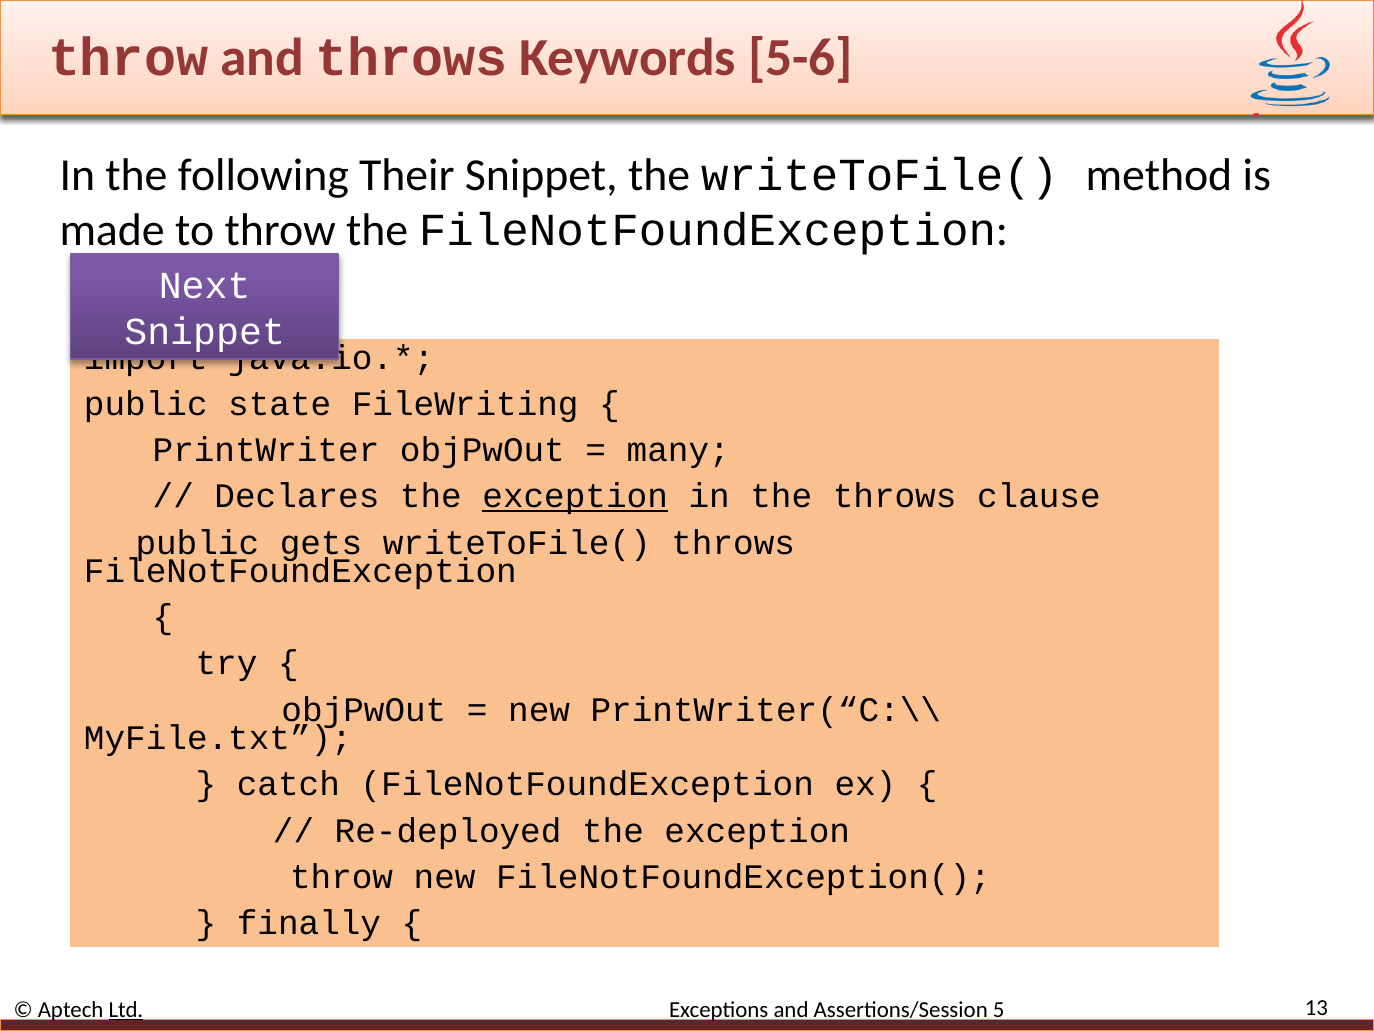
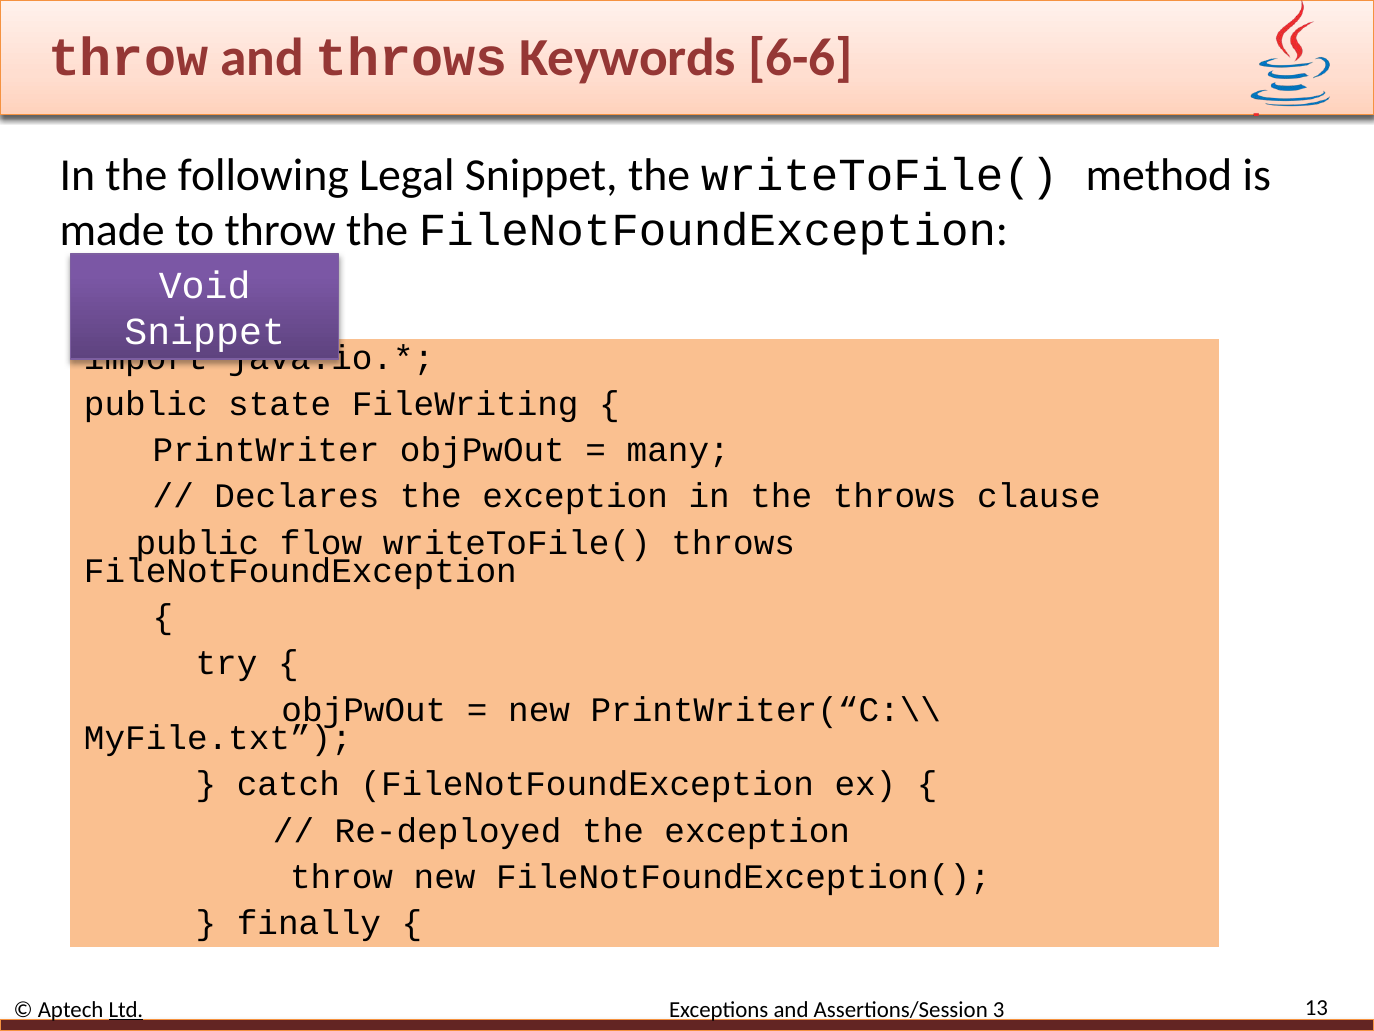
5-6: 5-6 -> 6-6 (801, 57)
Their: Their -> Legal (407, 175)
Next: Next -> Void (205, 286)
exception underline: present -> none (575, 496)
gets: gets -> flow (321, 542)
5: 5 -> 3 (999, 1009)
